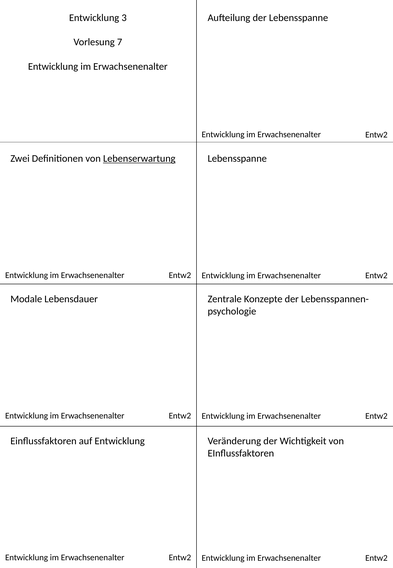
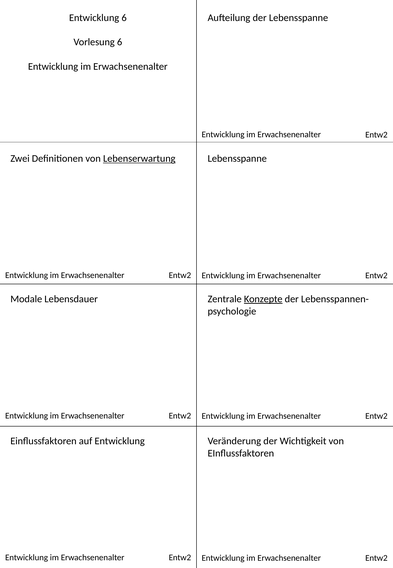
Entwicklung 3: 3 -> 6 (124, 18)
Vorlesung 7: 7 -> 6 (120, 42)
Konzepte underline: none -> present (263, 299)
